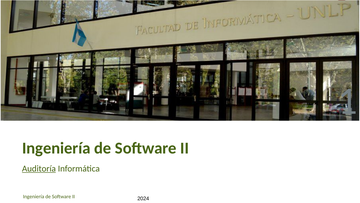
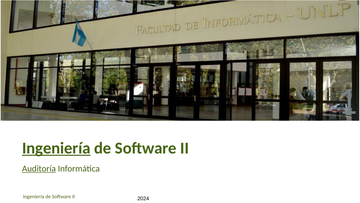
Ingeniería underline: none -> present (56, 148)
